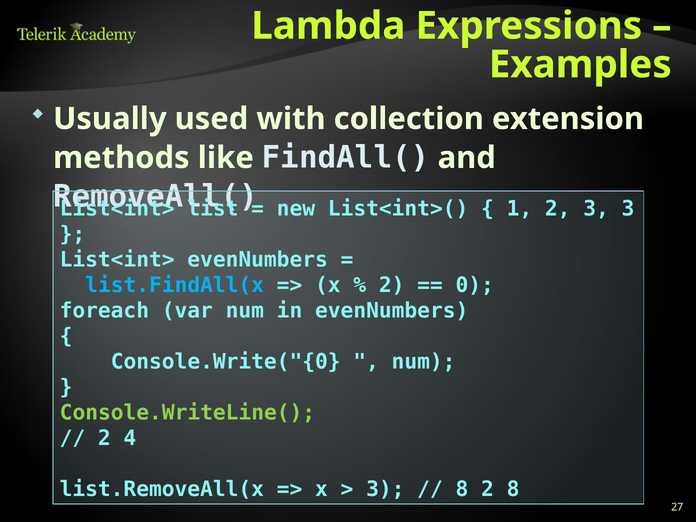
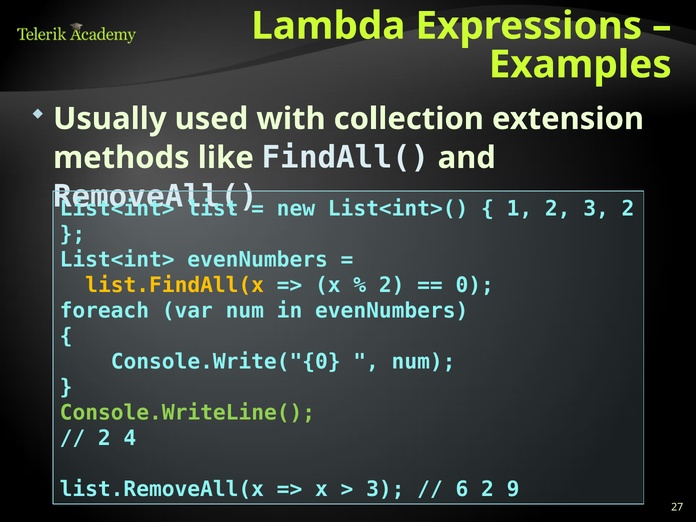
3 3: 3 -> 2 (628, 209)
list.FindAll(x colour: light blue -> yellow (175, 285)
8: 8 -> 6 (462, 489)
2 8: 8 -> 9 (513, 489)
